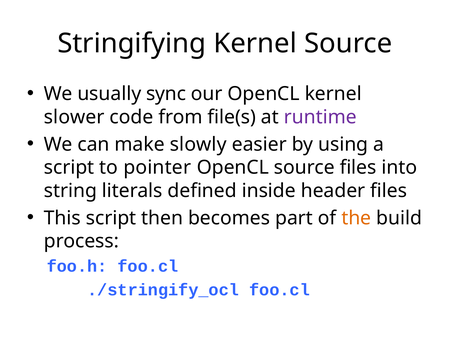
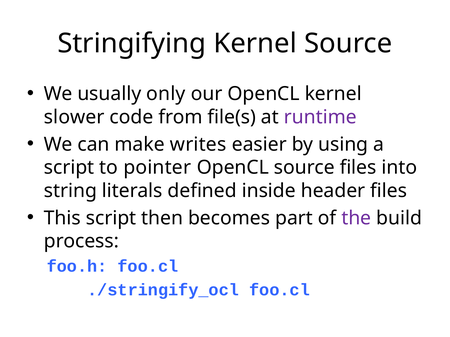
sync: sync -> only (166, 94)
slowly: slowly -> writes (198, 145)
the colour: orange -> purple (356, 218)
